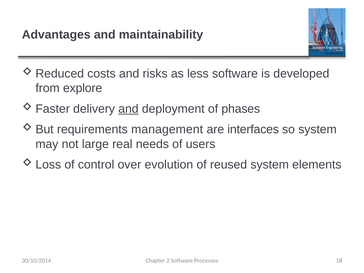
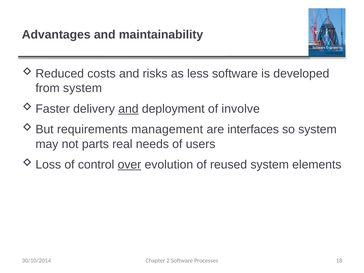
from explore: explore -> system (82, 88)
phases: phases -> involve (241, 109)
large: large -> parts (95, 144)
over underline: none -> present (129, 165)
